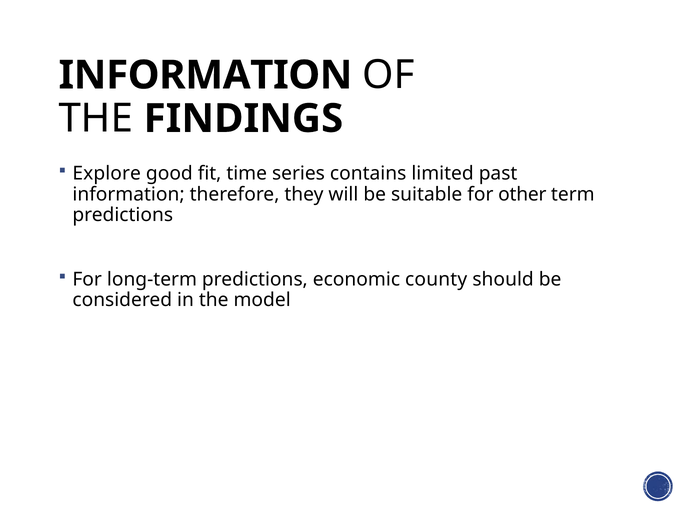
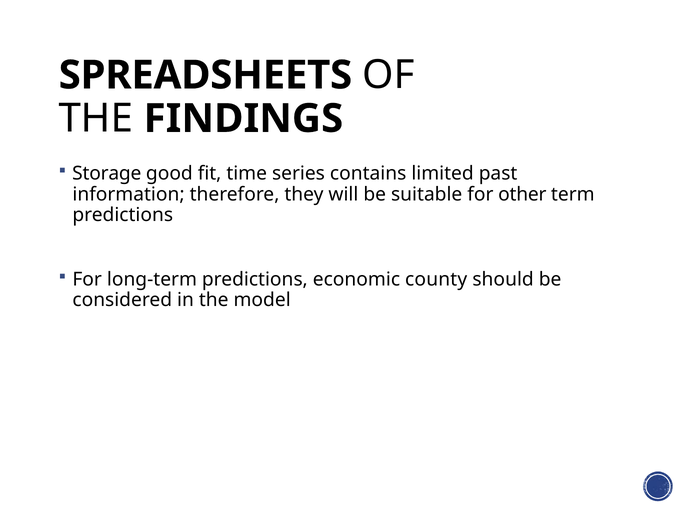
INFORMATION: INFORMATION -> SPREADSHEETS (205, 75)
Explore: Explore -> Storage (107, 174)
